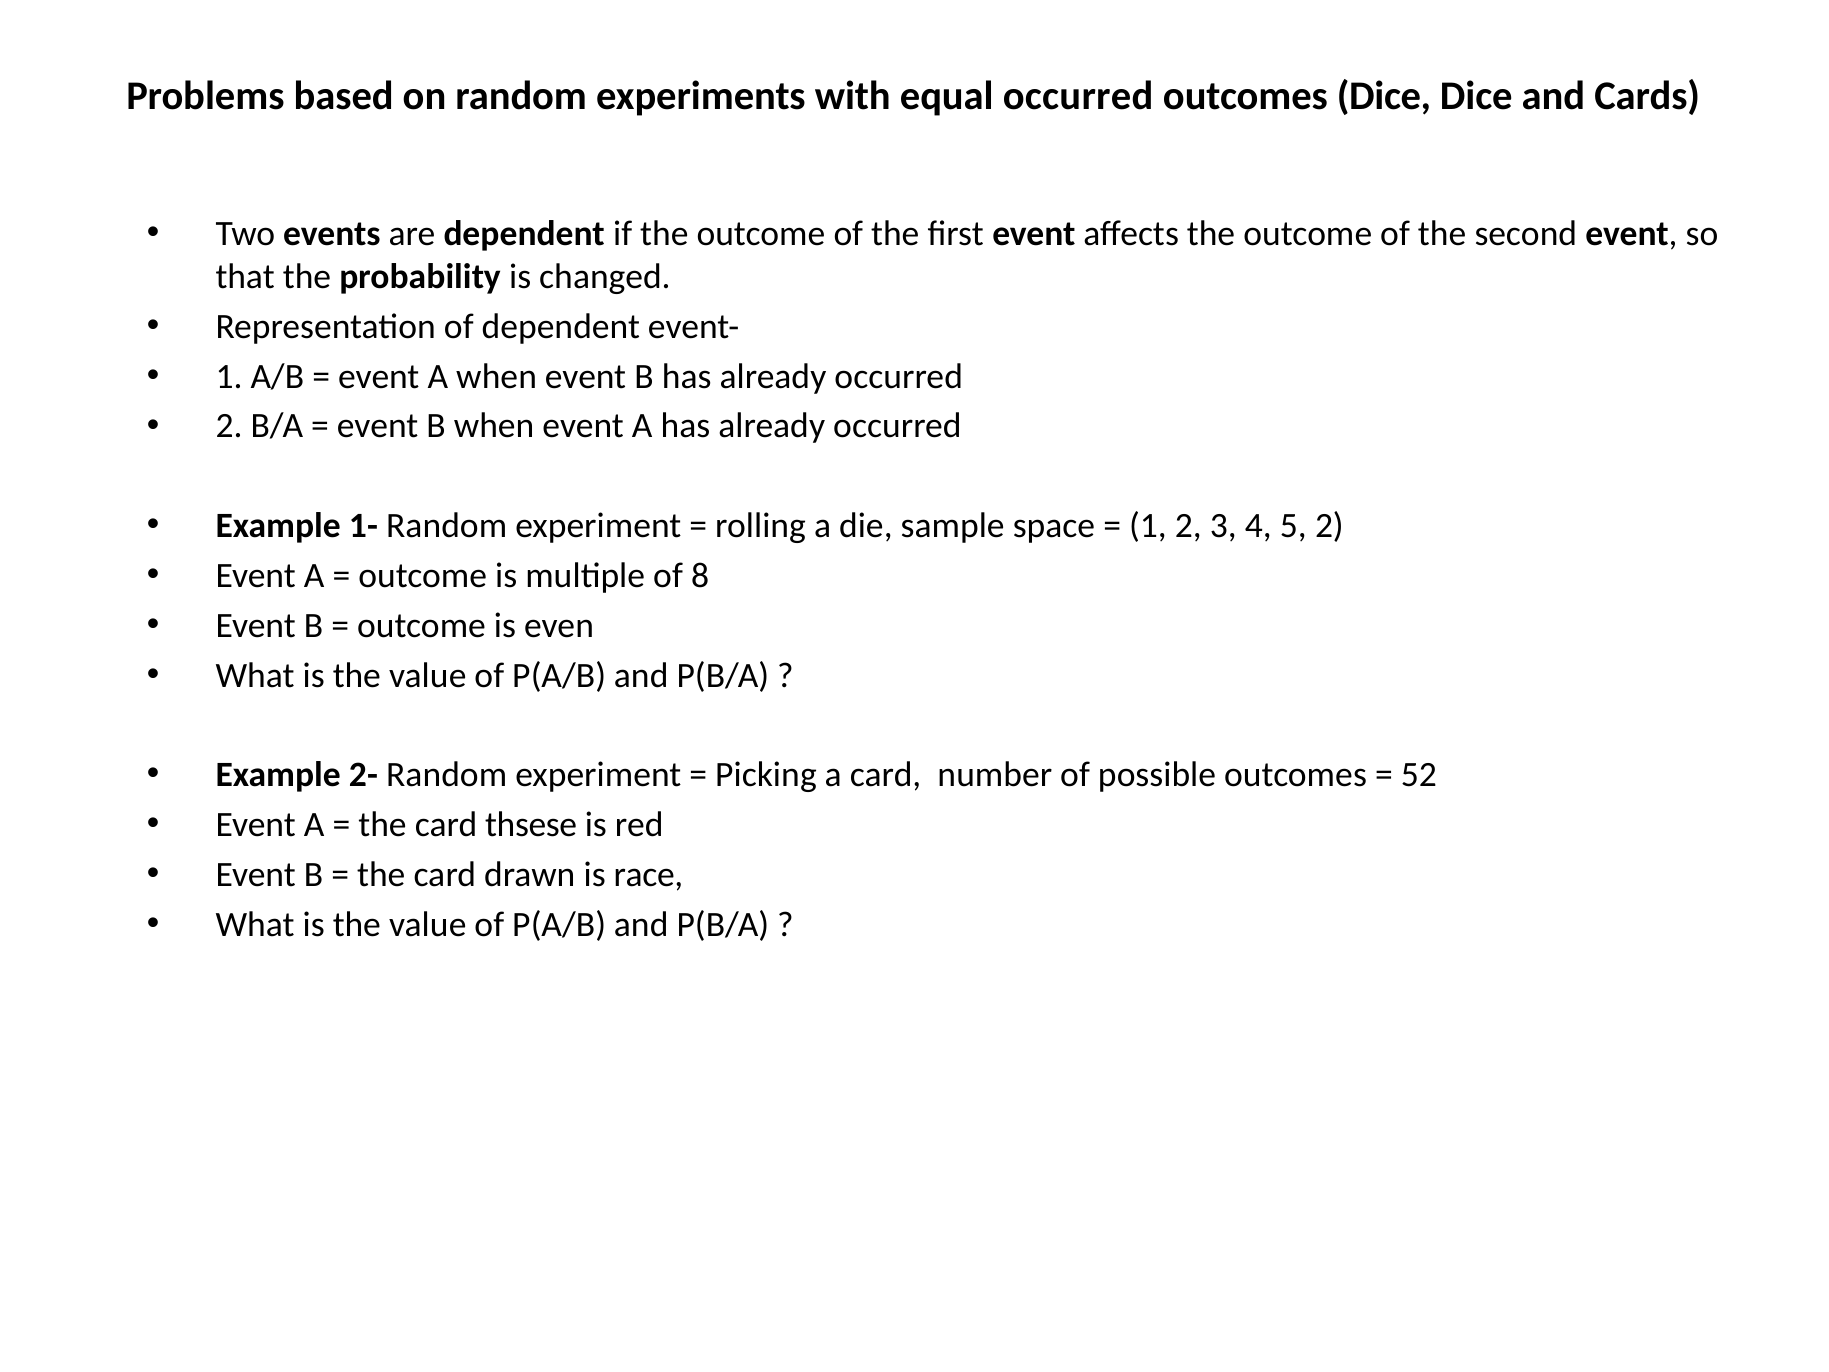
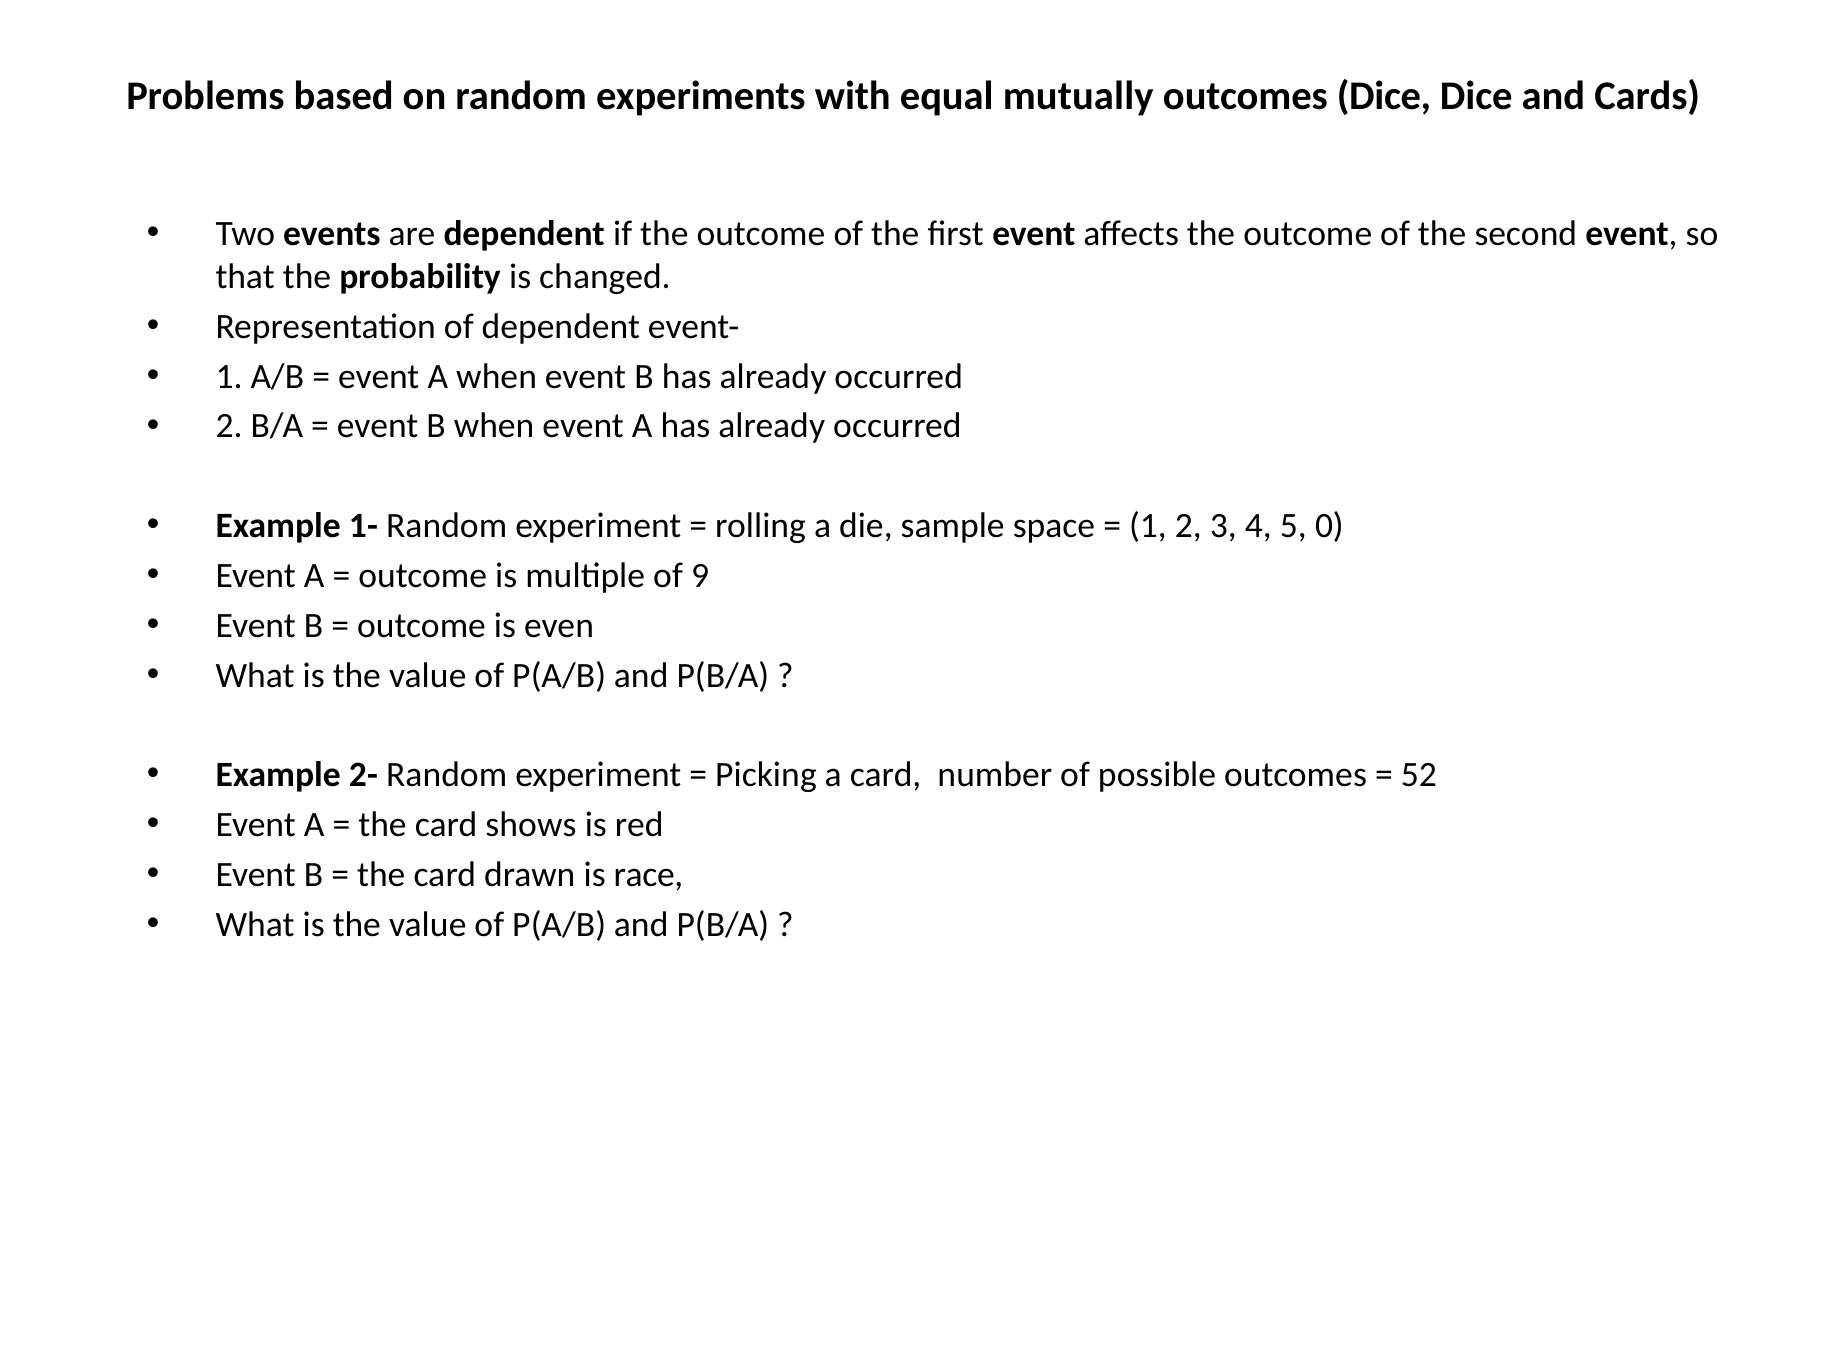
equal occurred: occurred -> mutually (1078, 96)
5 2: 2 -> 0 (1329, 526)
8: 8 -> 9 (700, 576)
thsese: thsese -> shows (531, 825)
